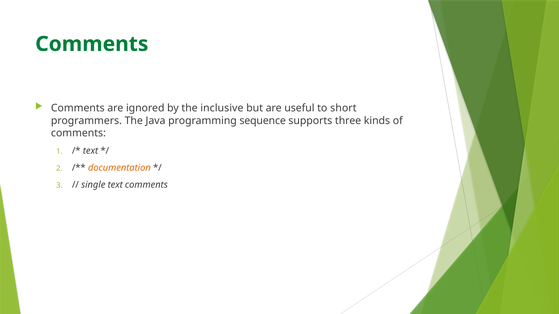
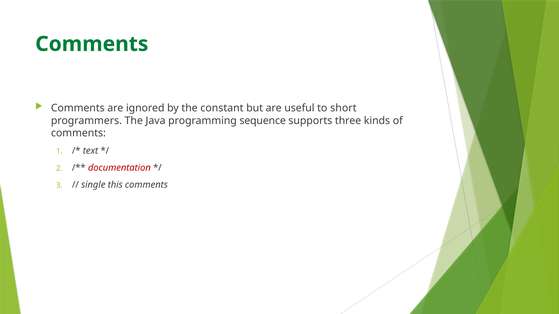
inclusive: inclusive -> constant (222, 108)
documentation colour: orange -> red (119, 168)
single text: text -> this (115, 185)
